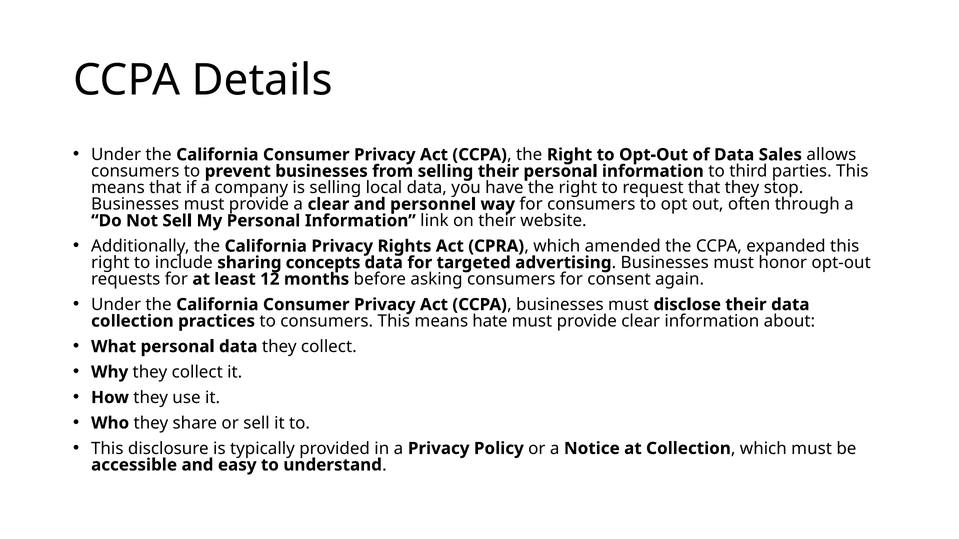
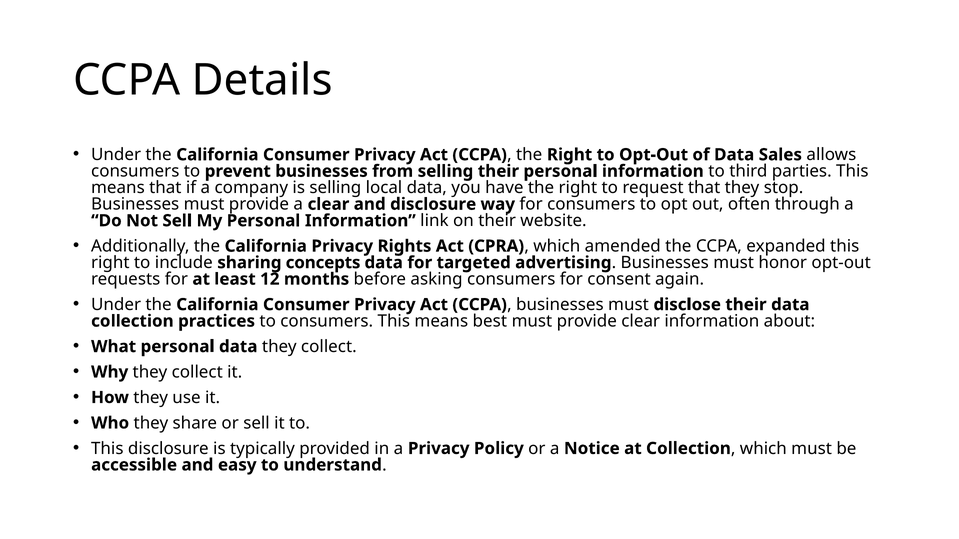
and personnel: personnel -> disclosure (433, 204)
hate: hate -> best (490, 321)
